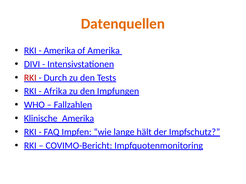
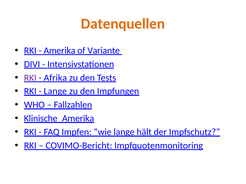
of Amerika: Amerika -> Variante (104, 51)
RKI colour: red -> purple (30, 78)
Durch: Durch -> Afrika (55, 78)
Afrika: Afrika -> Lange (55, 91)
